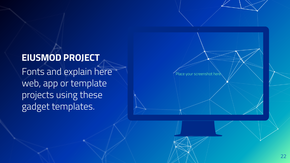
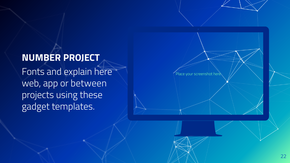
EIUSMOD: EIUSMOD -> NUMBER (41, 58)
template: template -> between (89, 83)
